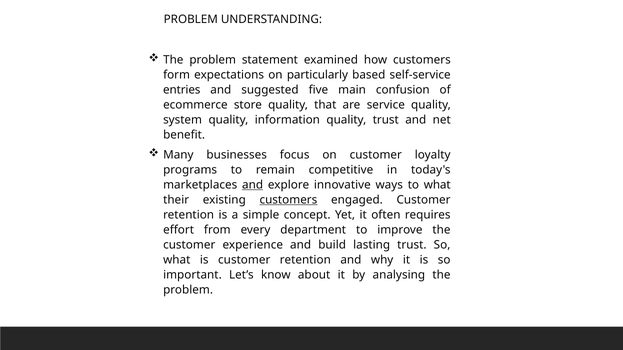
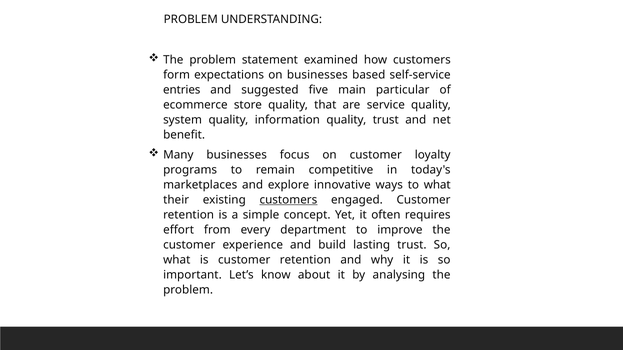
on particularly: particularly -> businesses (317, 75)
confusion: confusion -> particular (403, 90)
and underline: present -> none (253, 185)
